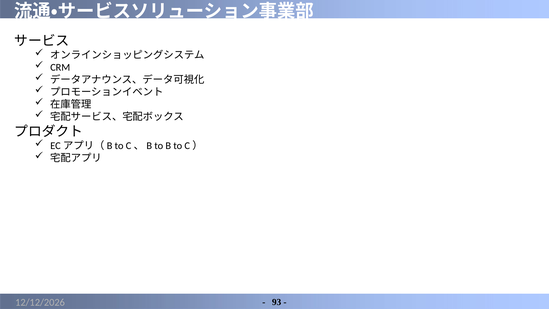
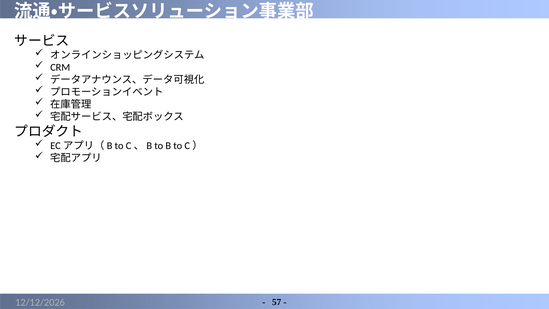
93: 93 -> 57 (277, 302)
